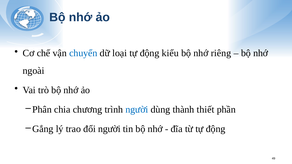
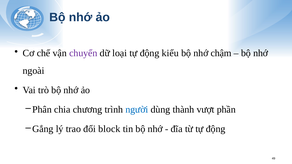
chuyển colour: blue -> purple (83, 53)
riêng: riêng -> chậm (221, 53)
thiết: thiết -> vượt (206, 110)
đổi người: người -> block (109, 129)
